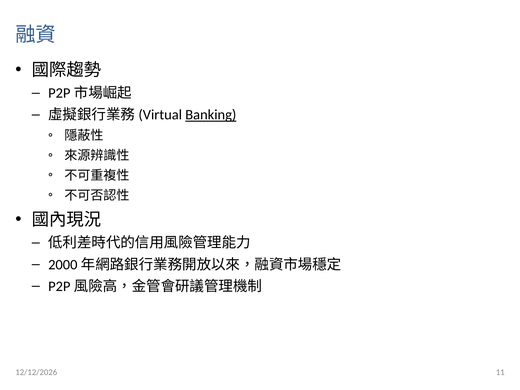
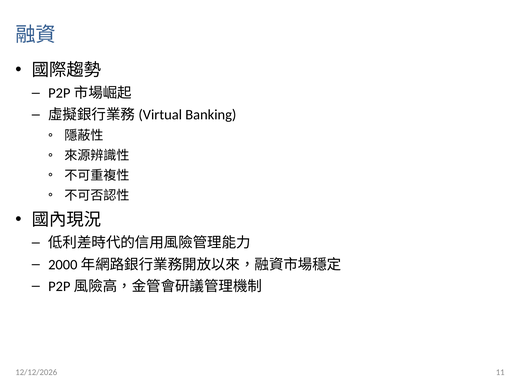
Banking underline: present -> none (211, 115)
